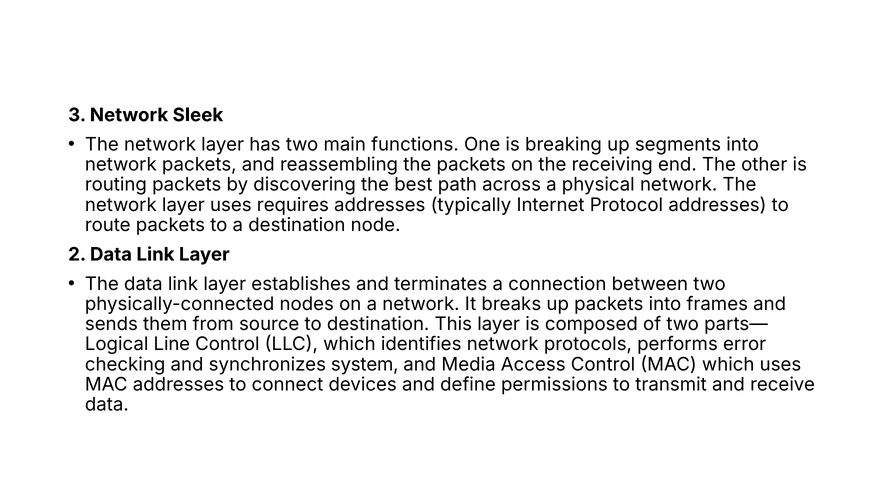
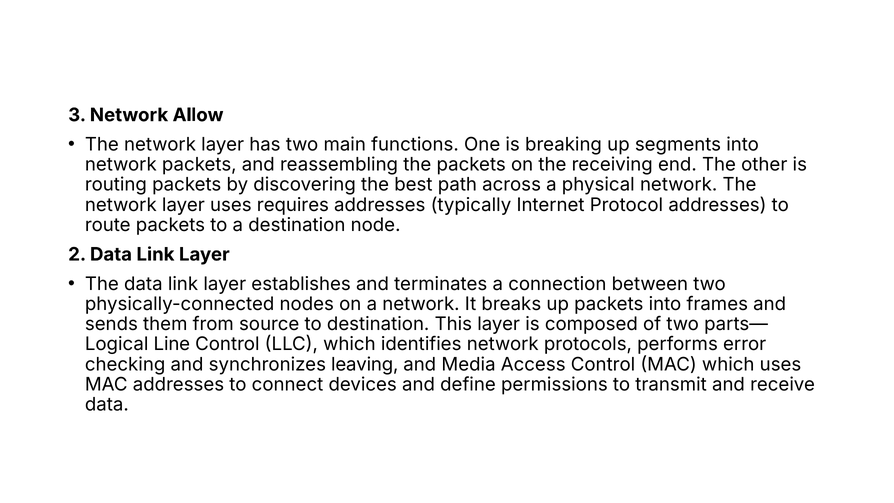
Sleek: Sleek -> Allow (198, 115)
system: system -> leaving (365, 364)
